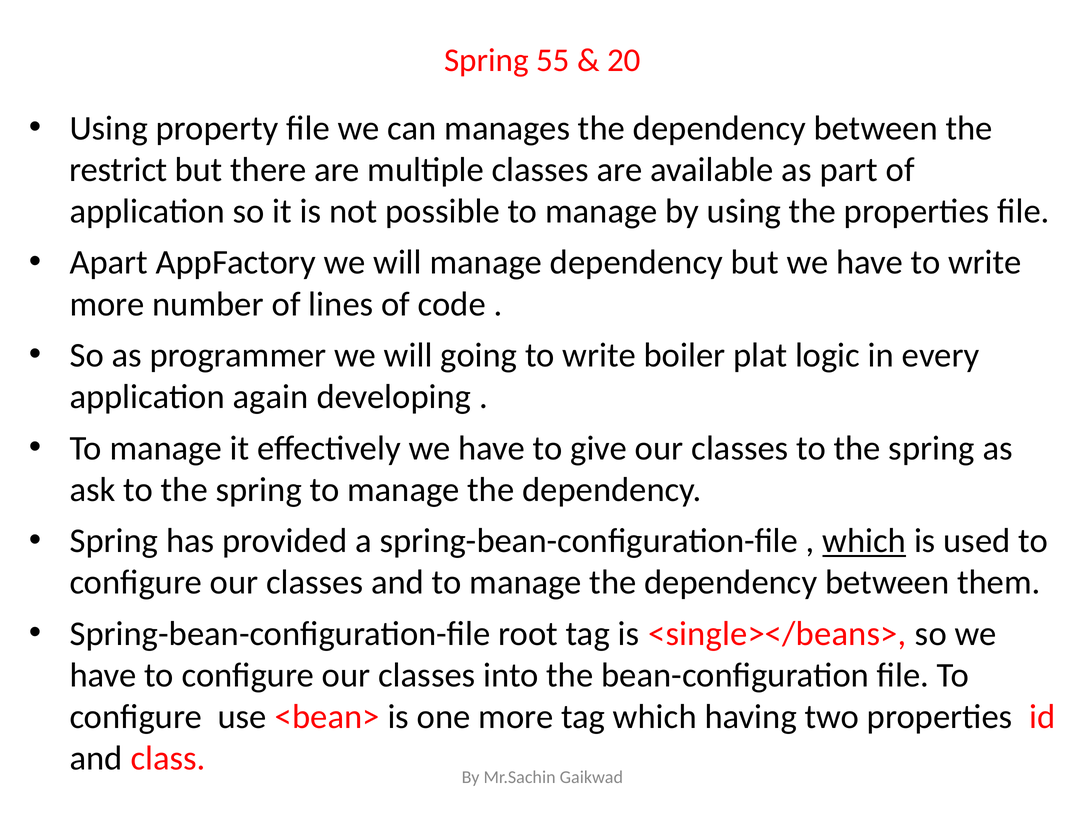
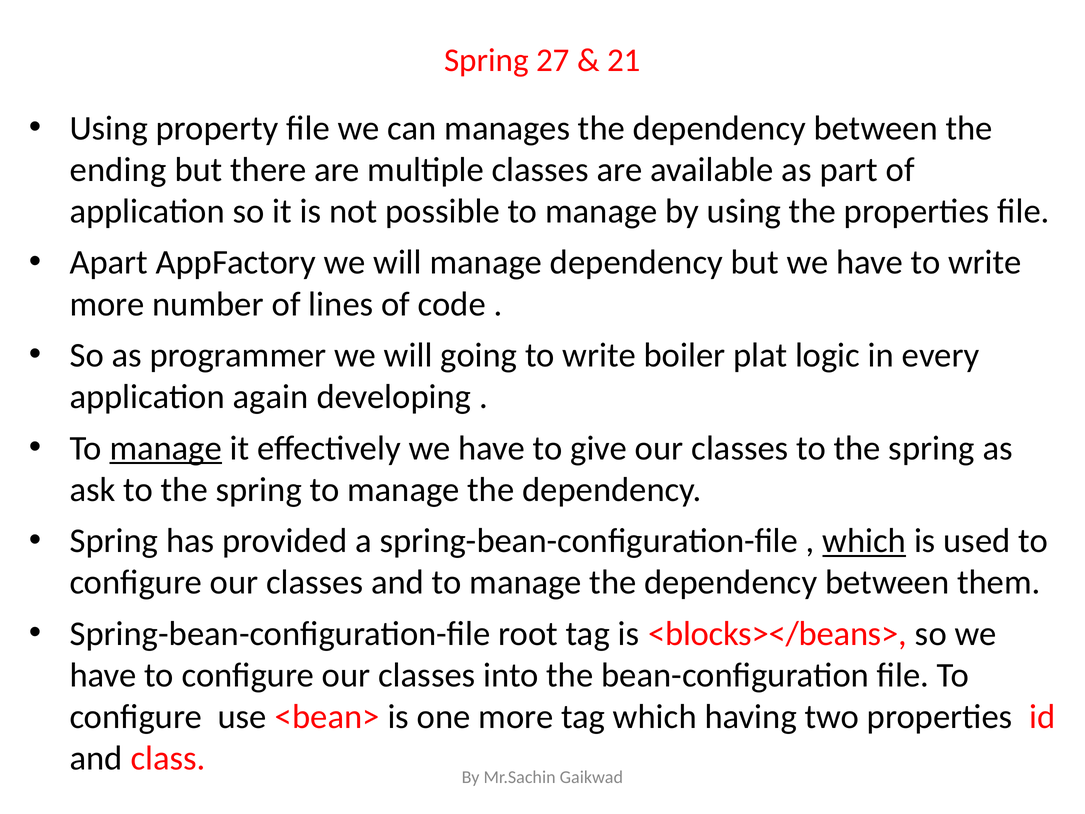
55: 55 -> 27 (553, 60)
20: 20 -> 21 (624, 60)
restrict: restrict -> ending (118, 170)
manage underline: none -> present (166, 448)
<single></beans>: <single></beans> -> <blocks></beans> (777, 634)
